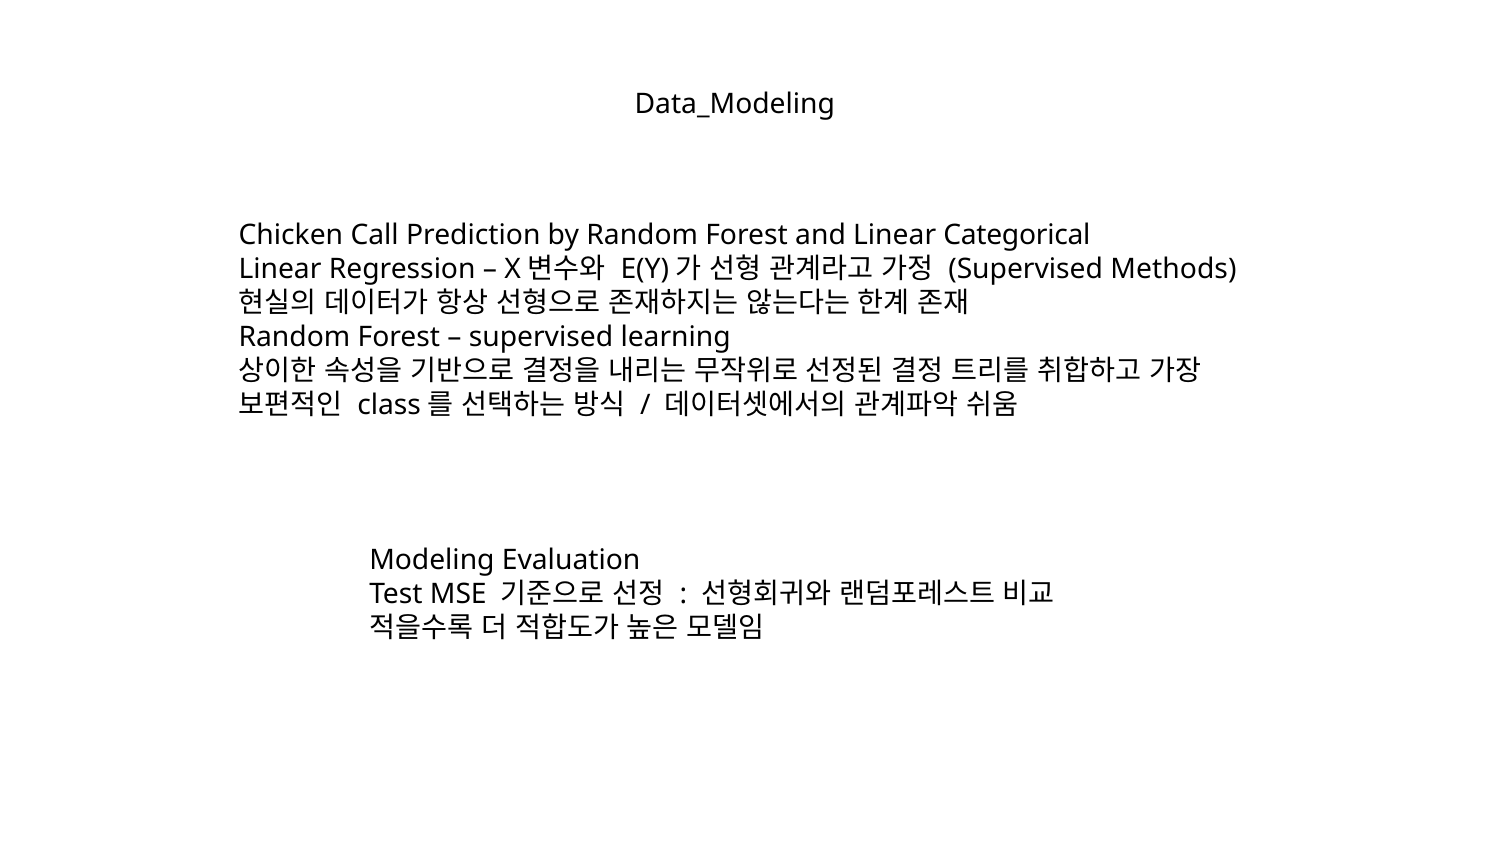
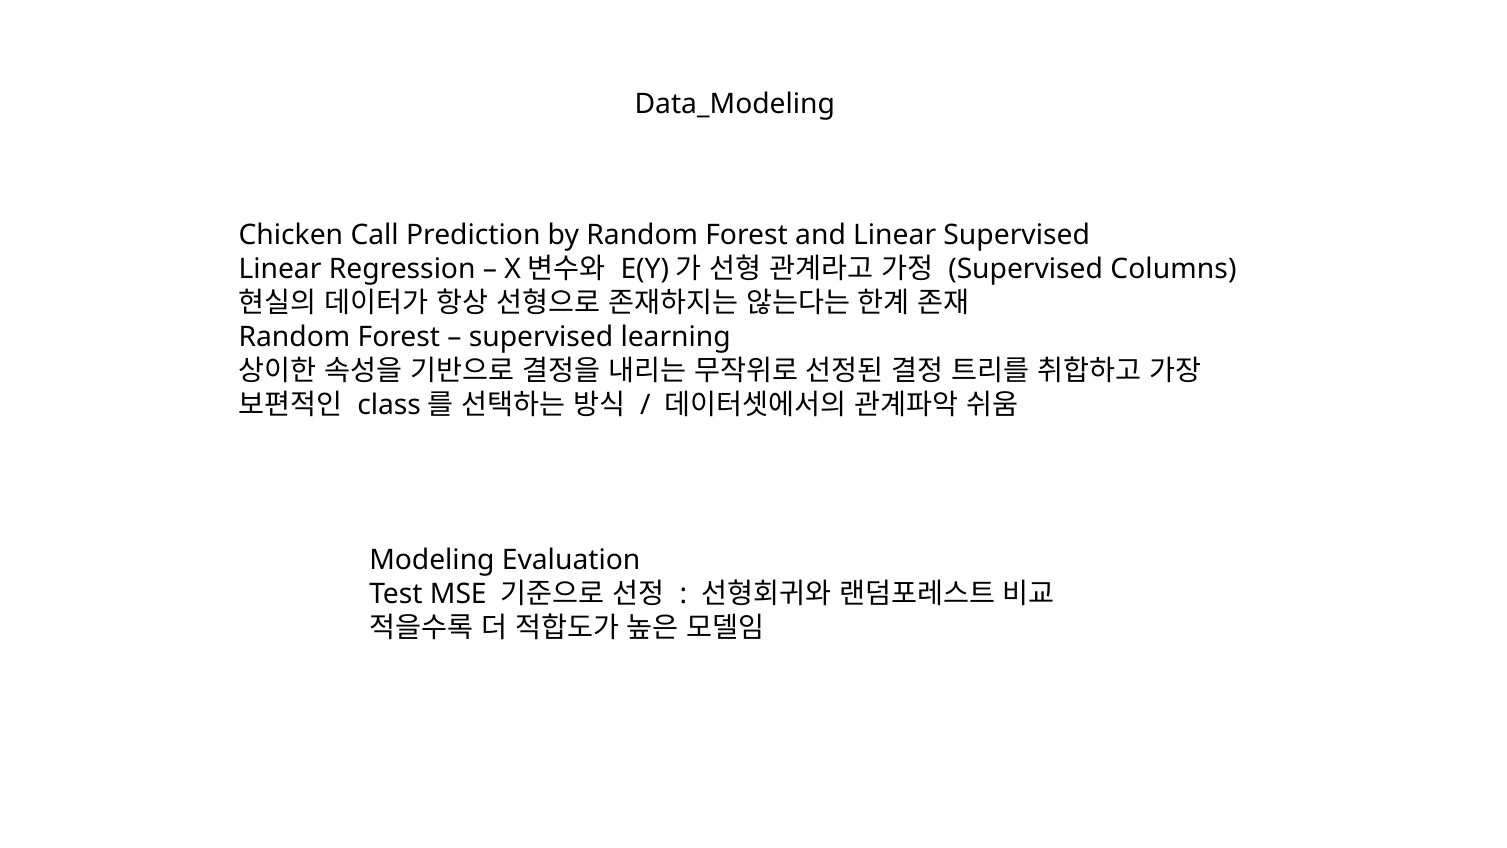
Linear Categorical: Categorical -> Supervised (1017, 235)
Methods: Methods -> Columns (1173, 269)
